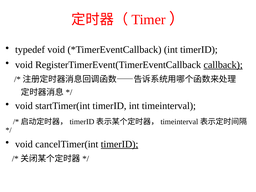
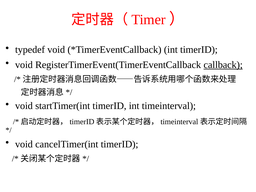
timerID underline: present -> none (120, 144)
